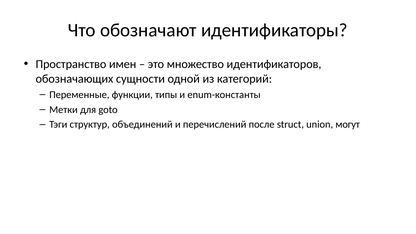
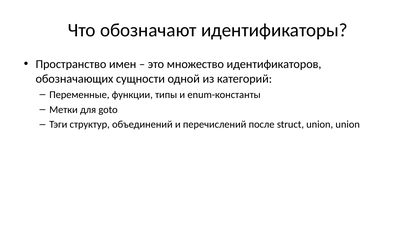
union могут: могут -> union (348, 125)
